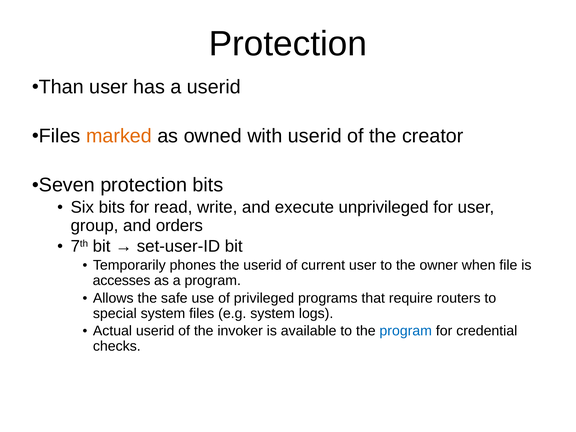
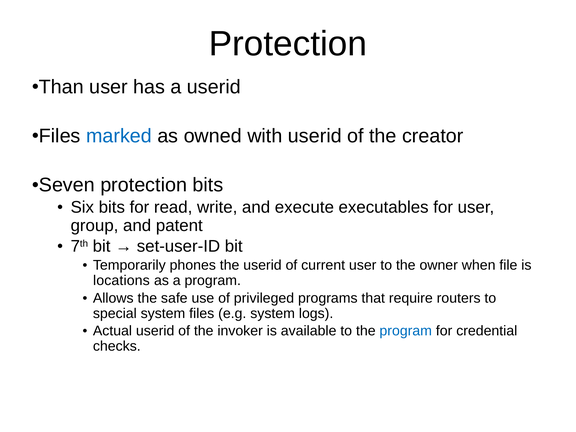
marked colour: orange -> blue (119, 136)
unprivileged: unprivileged -> executables (384, 207)
orders: orders -> patent (179, 226)
accesses: accesses -> locations (121, 281)
